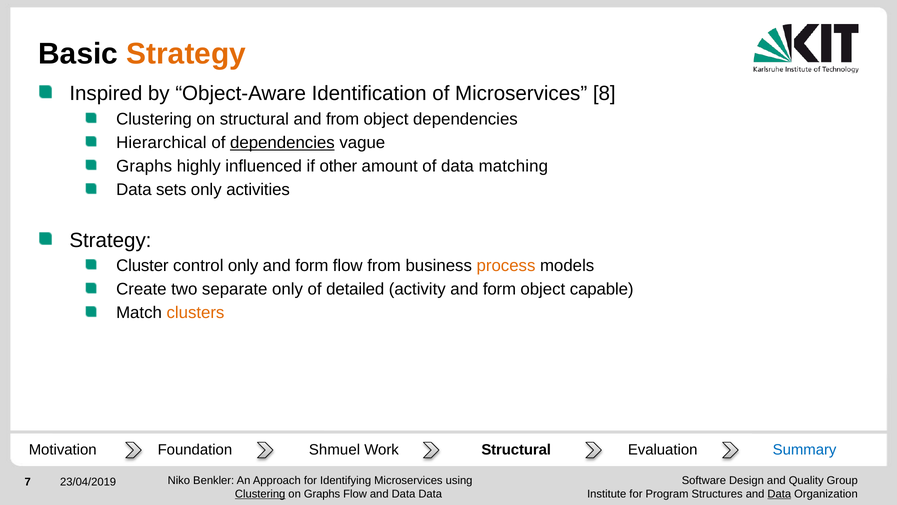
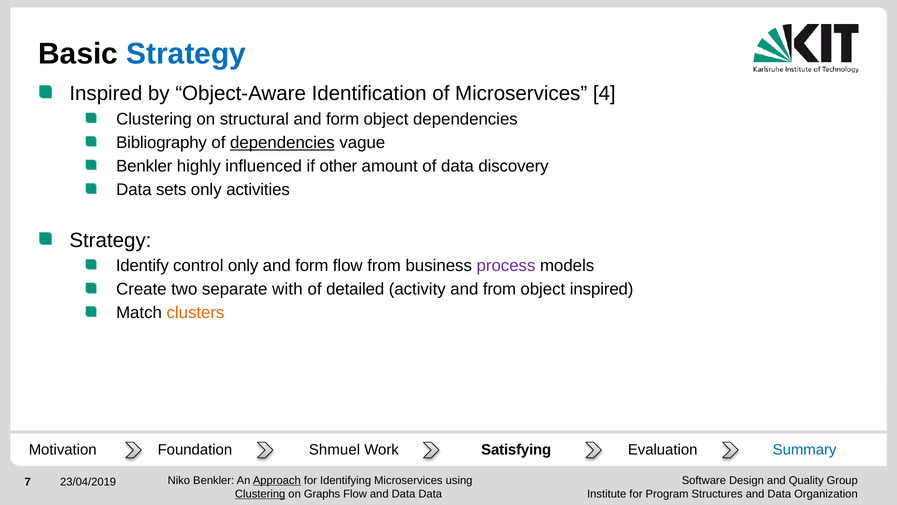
Strategy colour: orange -> blue (186, 54)
8: 8 -> 4 (604, 94)
structural and from: from -> form (343, 119)
Hierarchical: Hierarchical -> Bibliography (162, 143)
Graphs: Graphs -> Benkler (144, 166)
matching: matching -> discovery (514, 166)
Cluster: Cluster -> Identify (142, 266)
process colour: orange -> purple (506, 266)
separate only: only -> with (287, 289)
activity and form: form -> from (499, 289)
object capable: capable -> inspired (602, 289)
Motivation Structural: Structural -> Satisfying (516, 449)
Approach underline: none -> present (277, 480)
Data underline: present -> none (779, 493)
